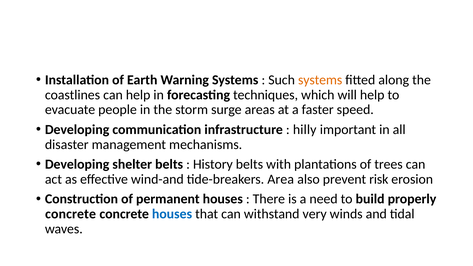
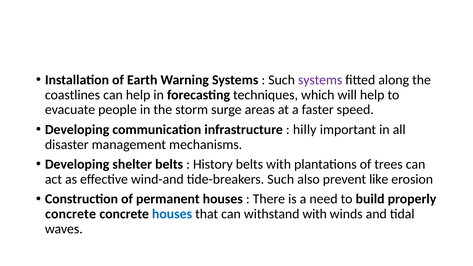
systems colour: orange -> purple (320, 80)
tide-breakers Area: Area -> Such (281, 179)
risk: risk -> like (379, 179)
withstand very: very -> with (315, 214)
